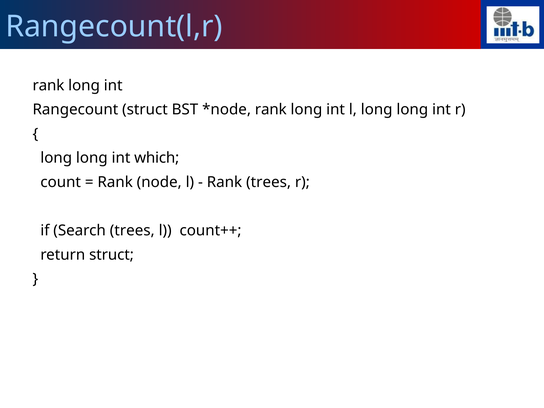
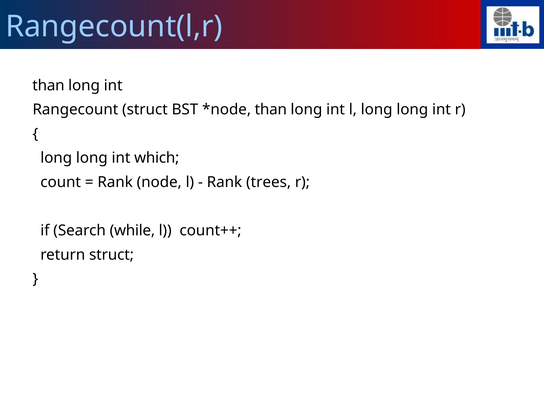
rank: rank -> than (48, 85)
rank: rank -> than (271, 110)
Search trees: trees -> while (132, 231)
